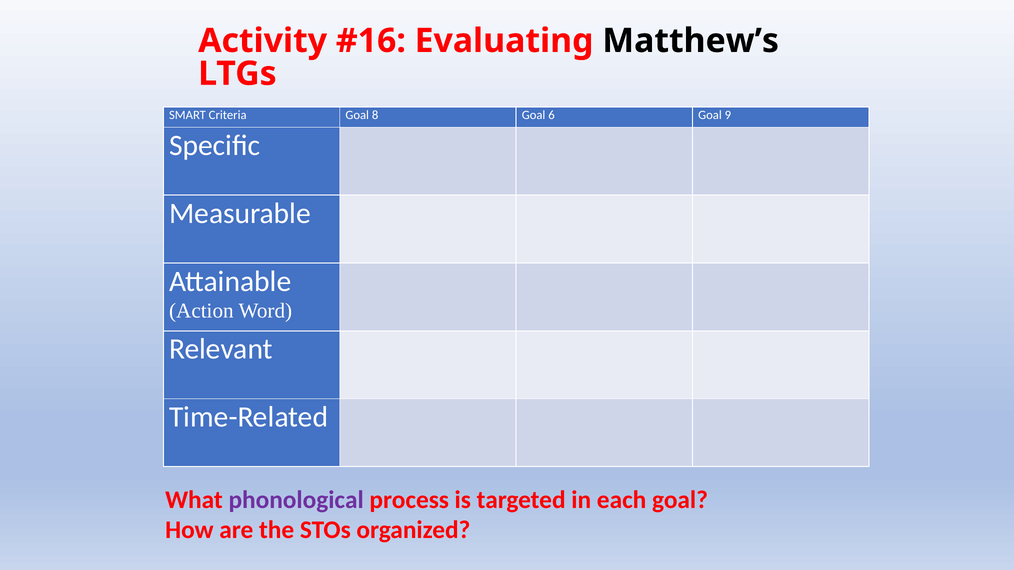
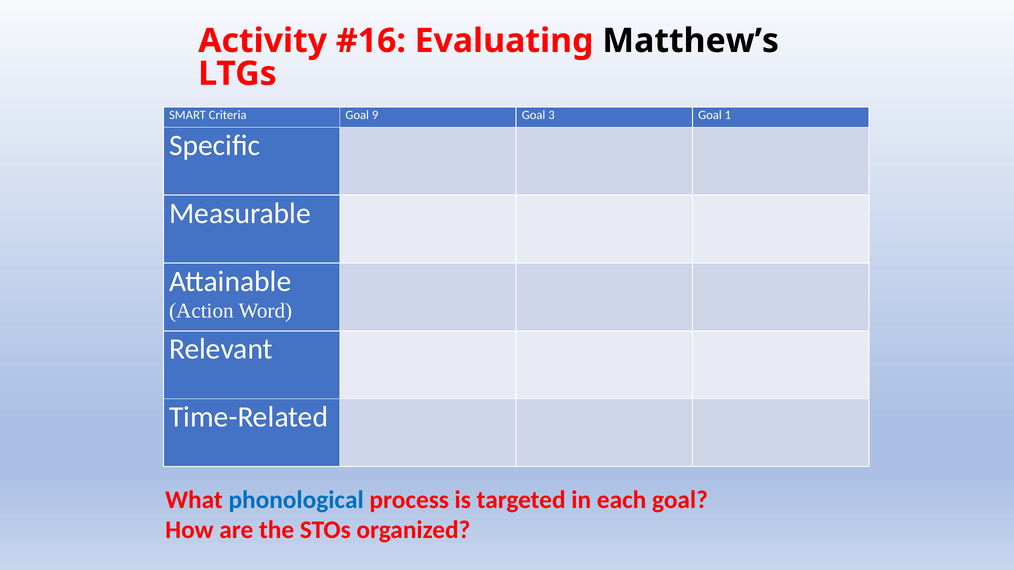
8: 8 -> 9 (375, 115)
6: 6 -> 3 (552, 115)
9: 9 -> 1 (728, 115)
phonological colour: purple -> blue (296, 500)
